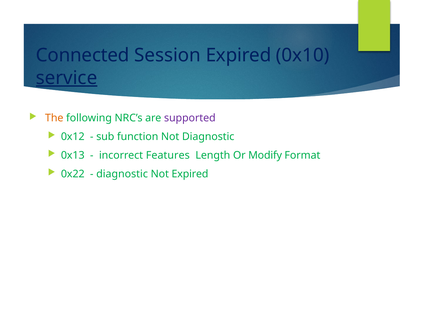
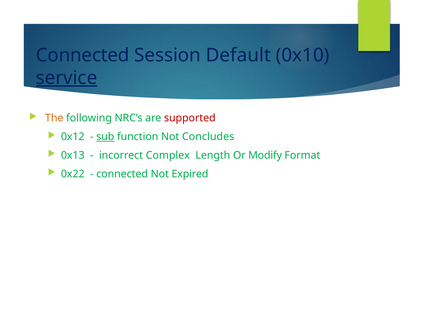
Session Expired: Expired -> Default (238, 55)
supported colour: purple -> red (190, 118)
sub underline: none -> present (105, 136)
Not Diagnostic: Diagnostic -> Concludes (208, 136)
Features: Features -> Complex (168, 155)
diagnostic: diagnostic -> connected (122, 174)
